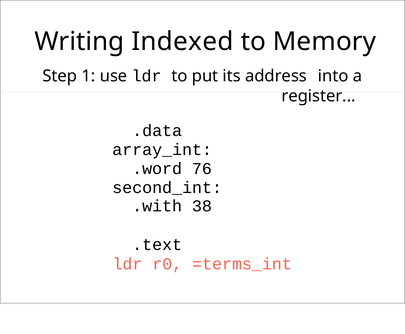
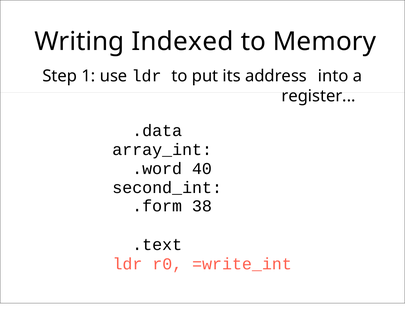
76: 76 -> 40 (202, 169)
.with: .with -> .form (157, 206)
=terms_int: =terms_int -> =write_int (242, 264)
